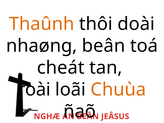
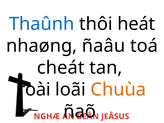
Thaûnh colour: orange -> blue (42, 24)
thôi doài: doài -> heát (136, 24)
nhaøng beân: beân -> ñaâu (104, 46)
